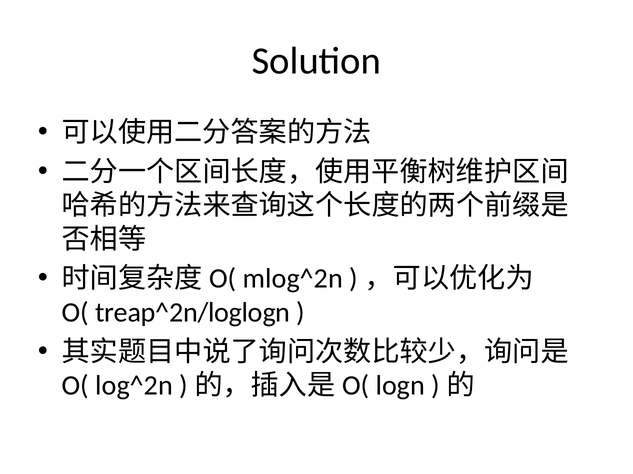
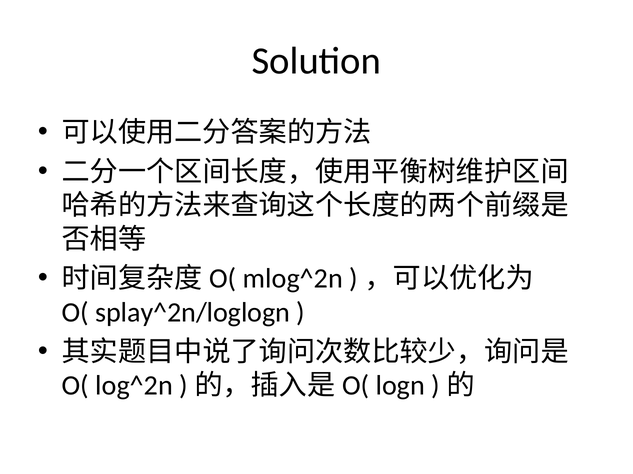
treap^2n/loglogn: treap^2n/loglogn -> splay^2n/loglogn (193, 313)
